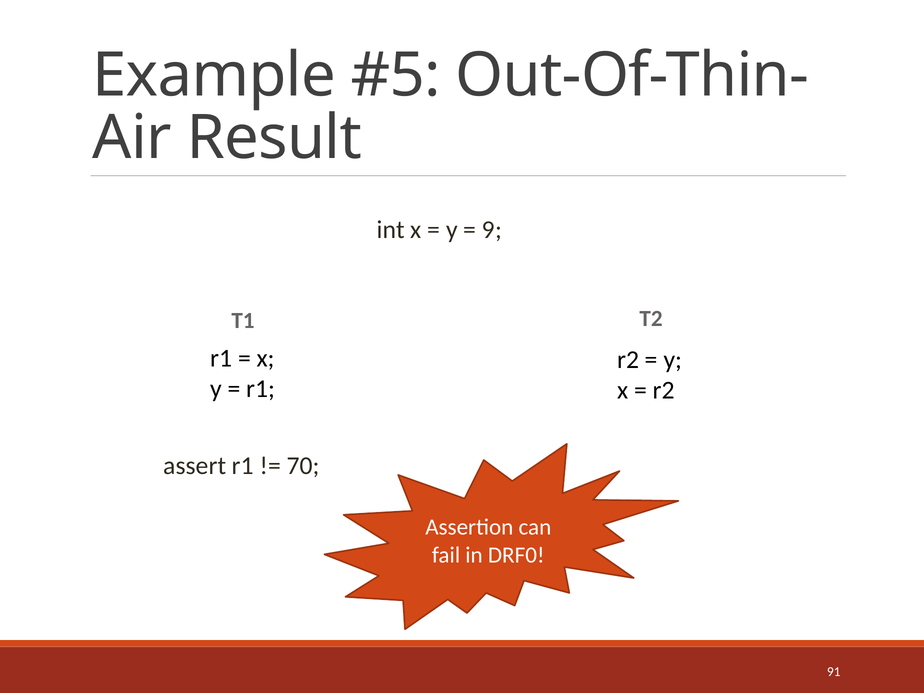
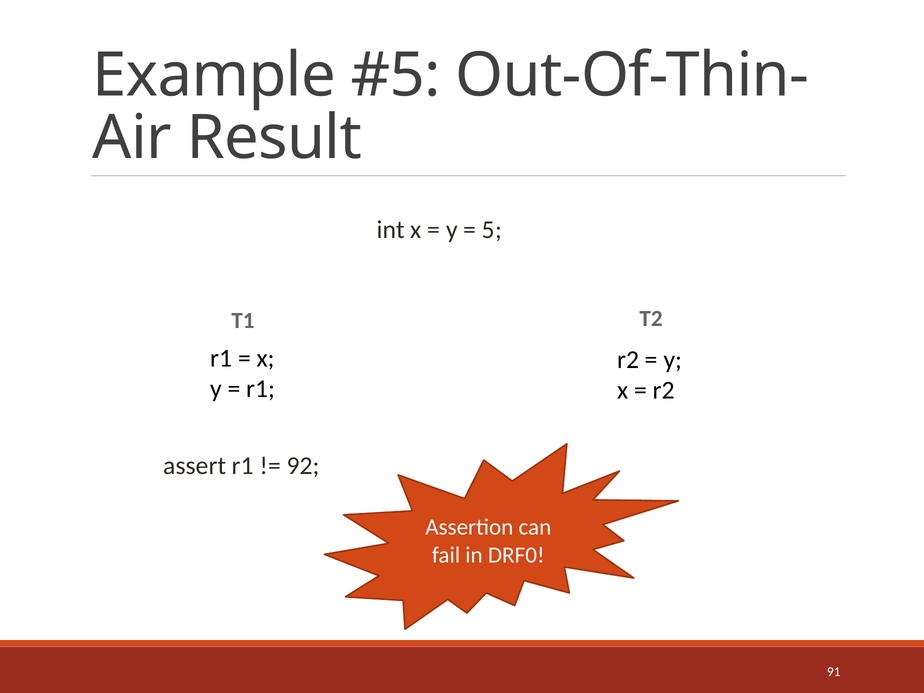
9: 9 -> 5 (492, 230)
70: 70 -> 92 (303, 466)
